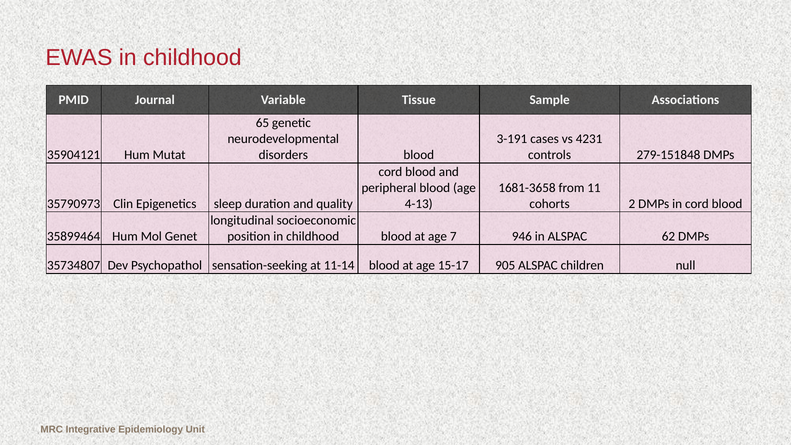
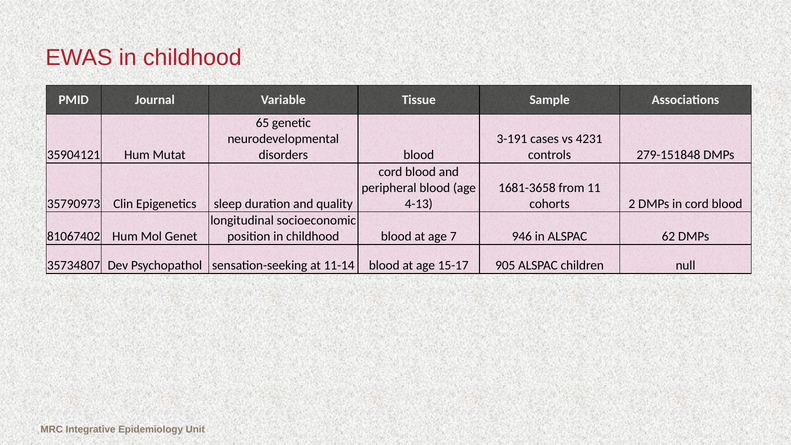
35899464: 35899464 -> 81067402 (74, 237)
